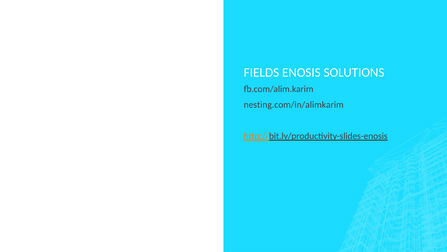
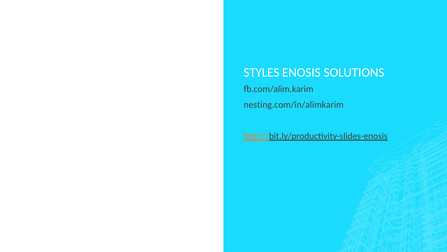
FIELDS: FIELDS -> STYLES (261, 72)
